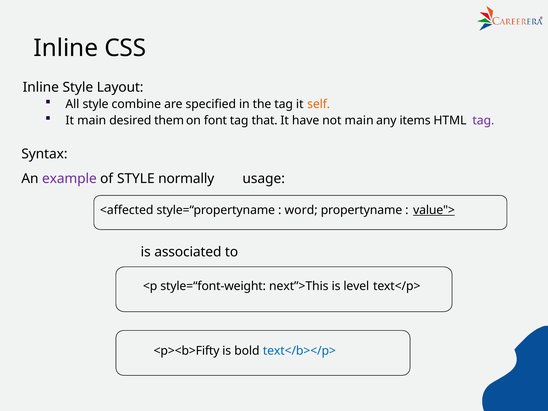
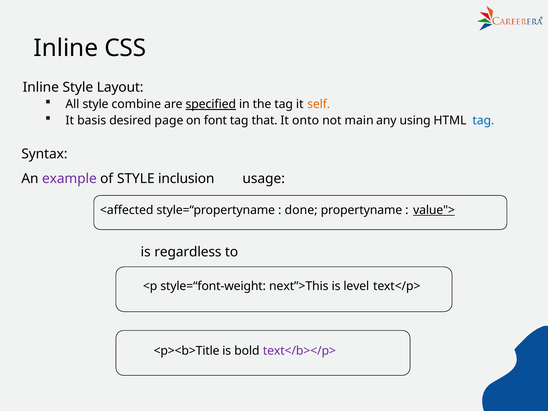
speciﬁed underline: none -> present (211, 104)
It main: main -> basis (92, 120)
them: them -> page (169, 120)
have: have -> onto (306, 120)
items: items -> using (415, 120)
tag colour: purple -> blue (483, 120)
normally: normally -> inclusion (186, 179)
word: word -> done (301, 210)
associated: associated -> regardless (188, 252)
<p><b>Fifty: <p><b>Fifty -> <p><b>Title (187, 351)
text</b></p> colour: blue -> purple (299, 351)
